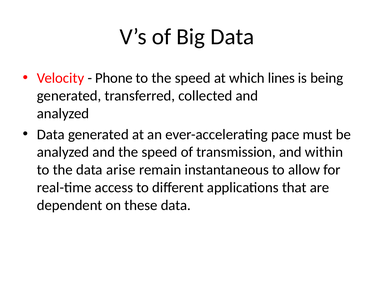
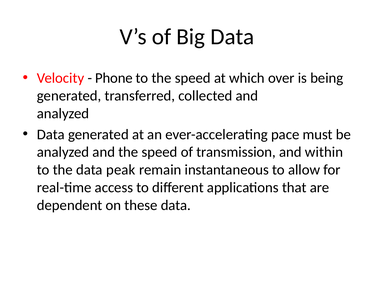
lines: lines -> over (281, 78)
arise: arise -> peak (121, 170)
